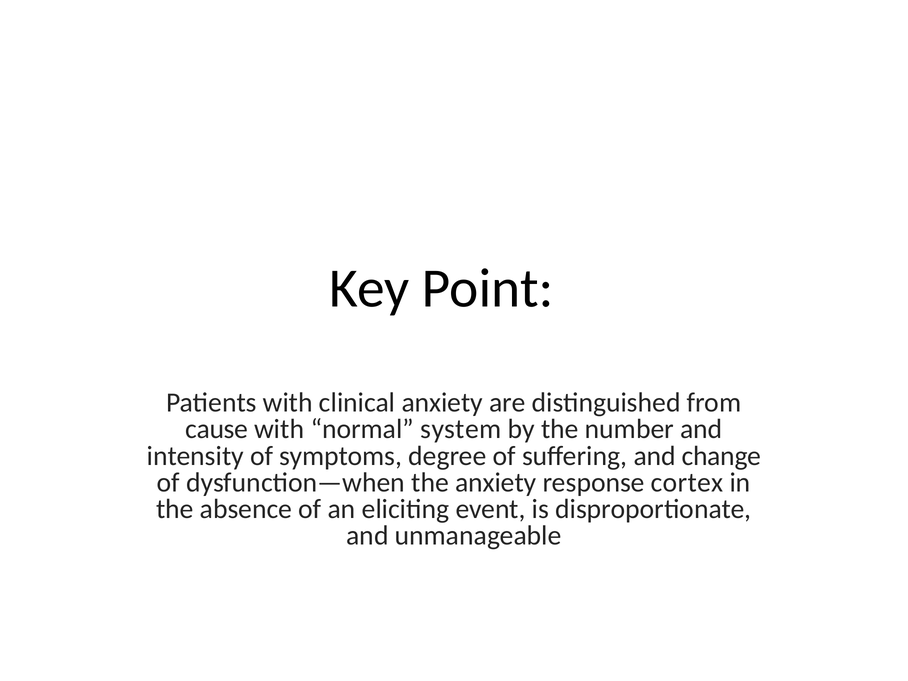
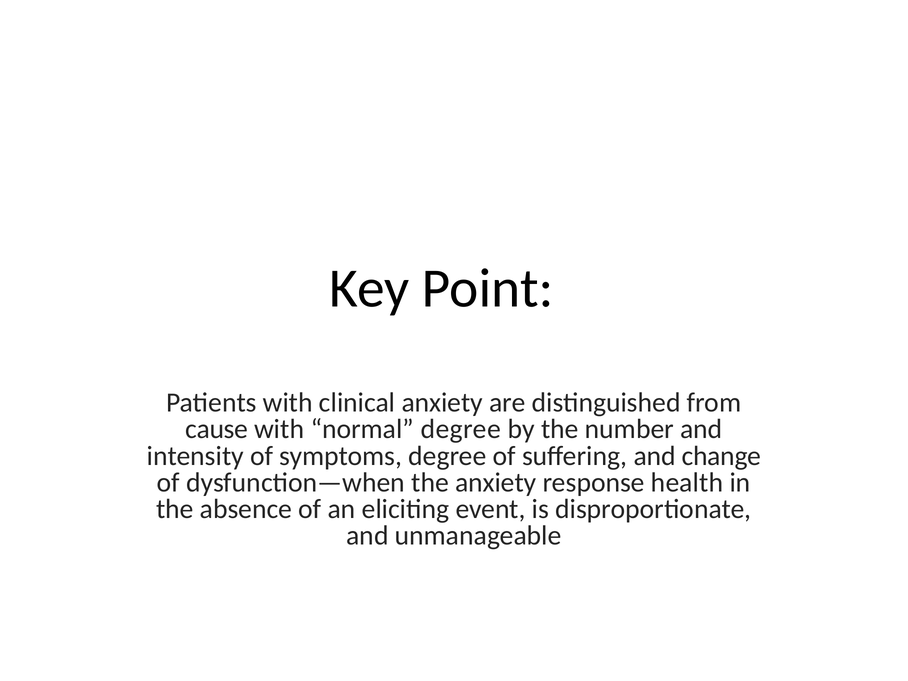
normal system: system -> degree (461, 429)
cortex: cortex -> health (687, 482)
